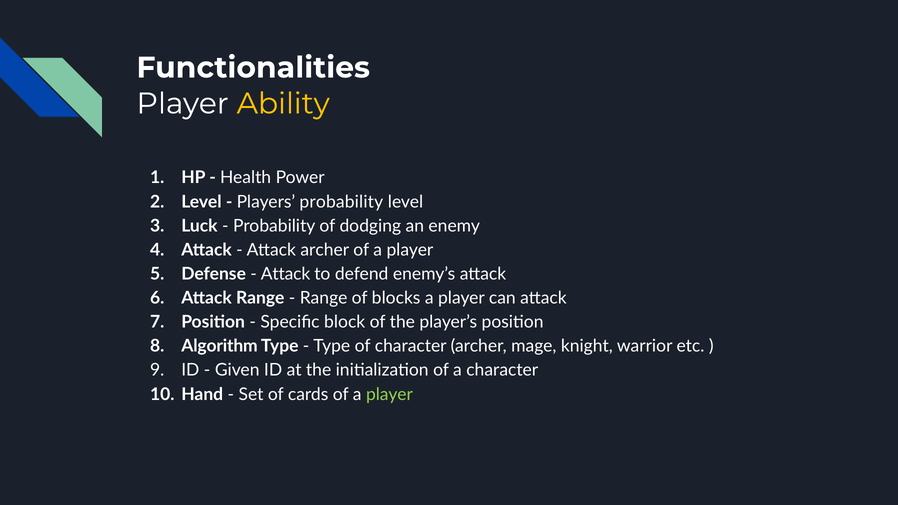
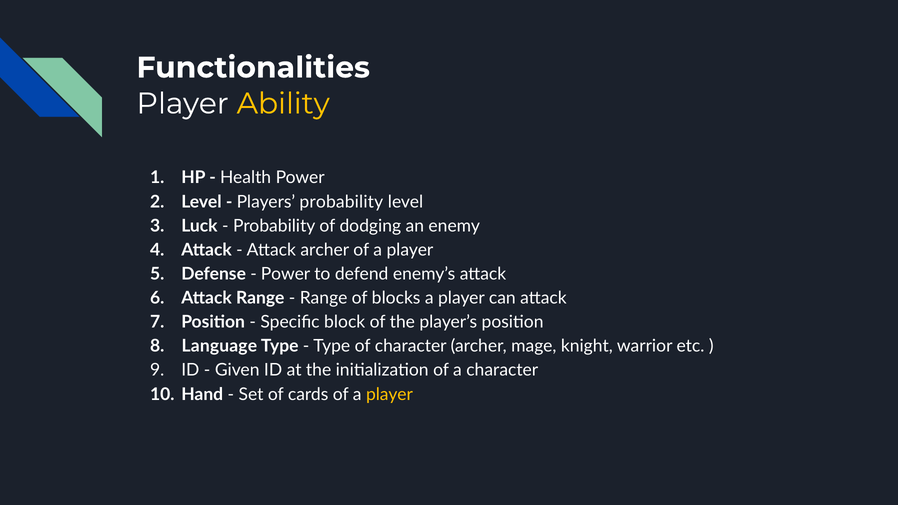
Attack: Attack -> Power (285, 274)
Algorithm: Algorithm -> Language (219, 346)
player colour: light green -> yellow (389, 394)
